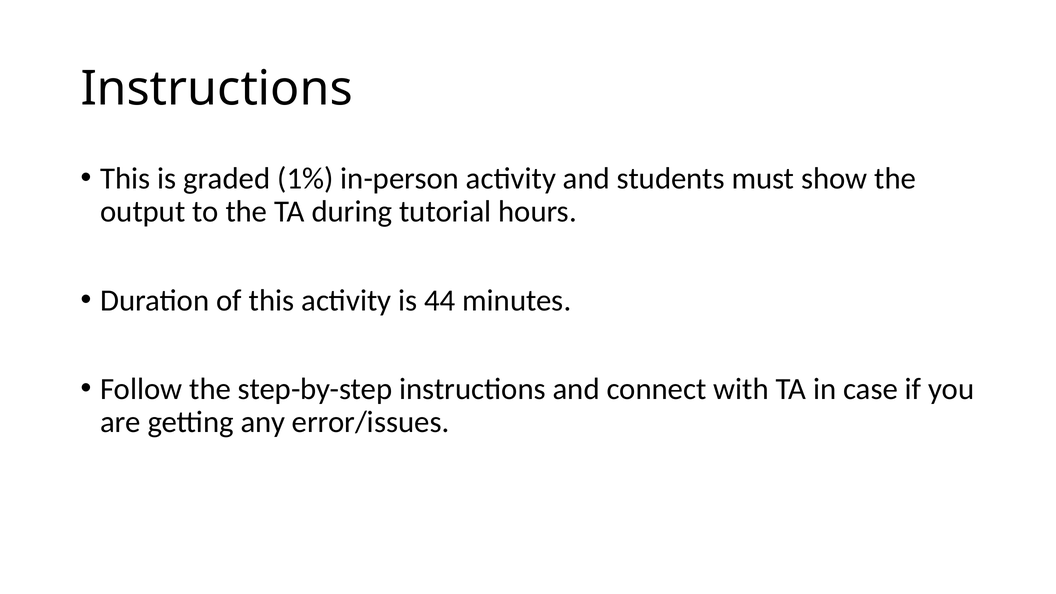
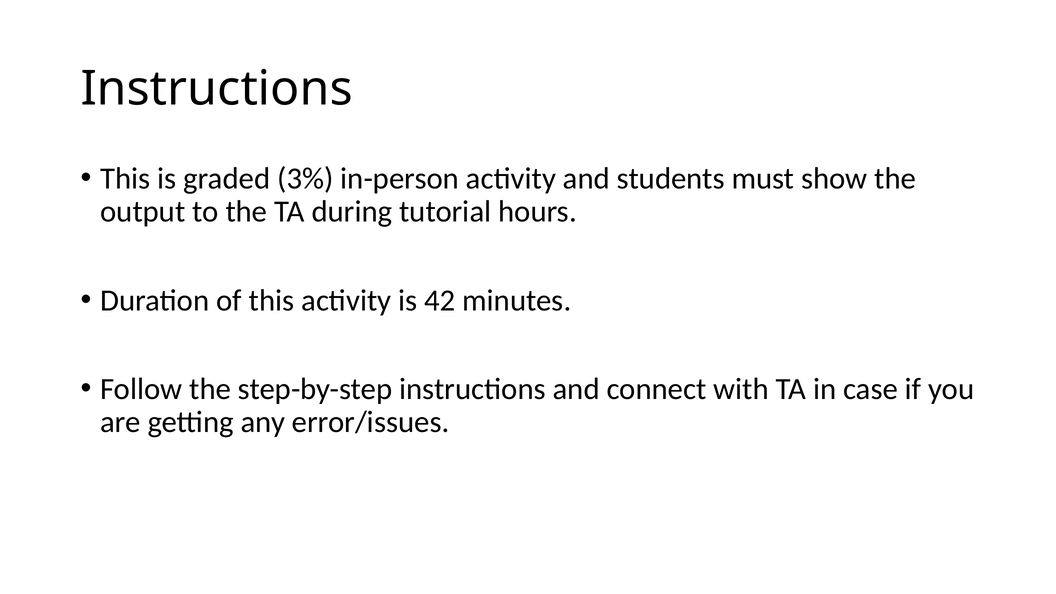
1%: 1% -> 3% (305, 179)
44: 44 -> 42 (440, 300)
